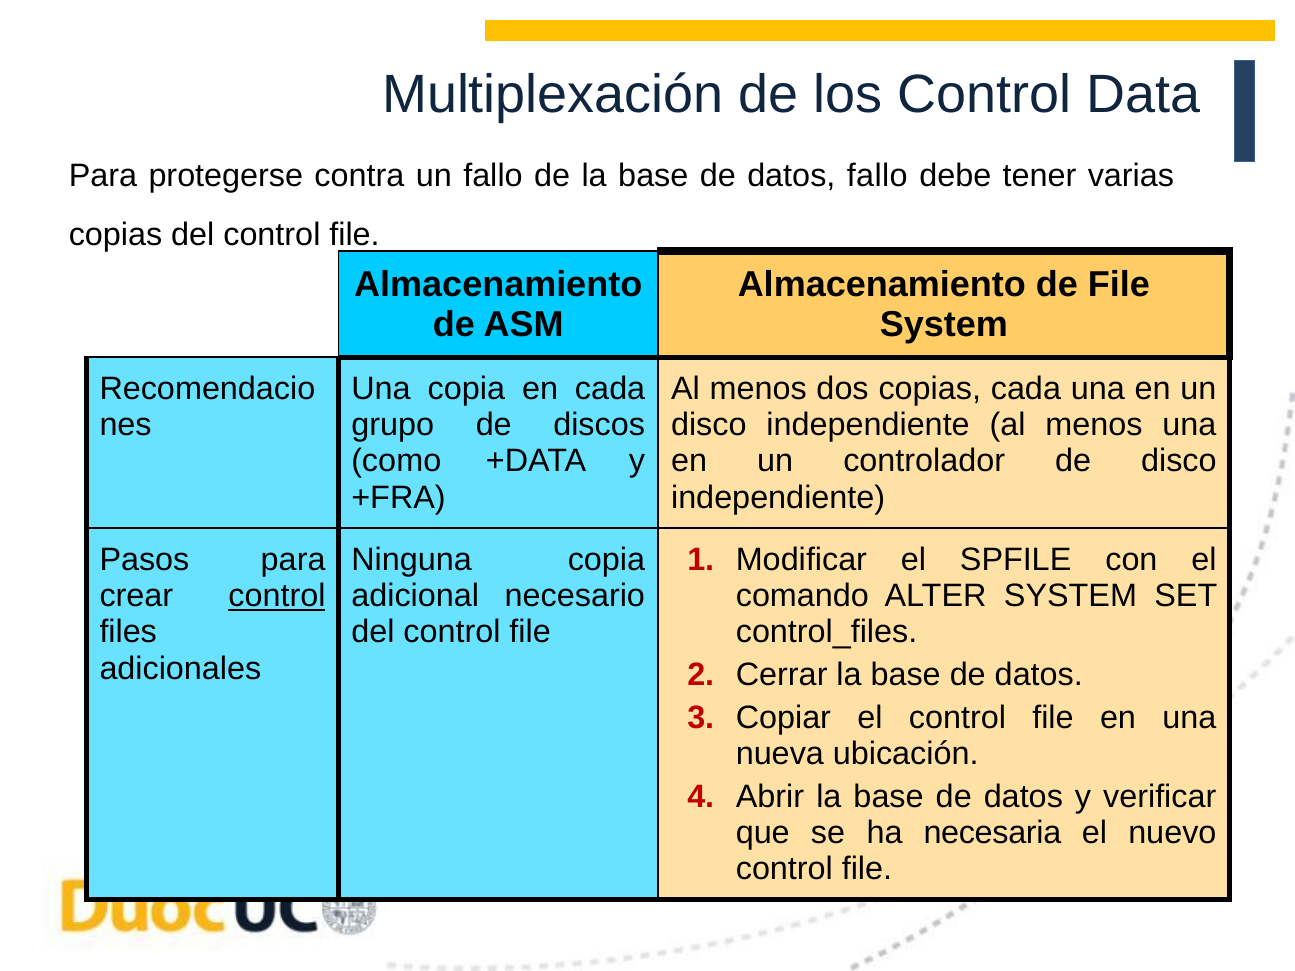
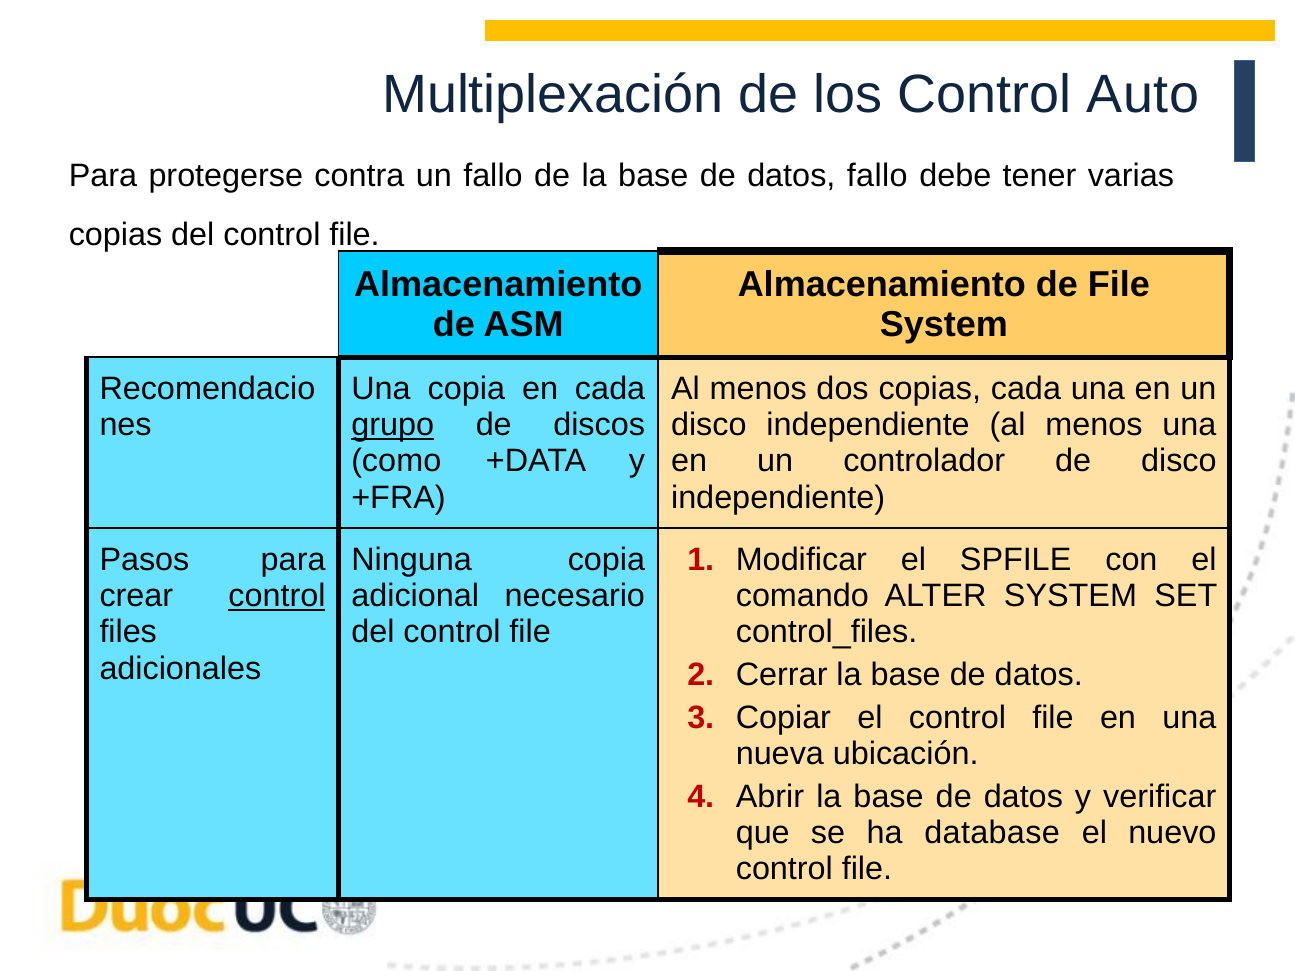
Data: Data -> Auto (1143, 95)
grupo underline: none -> present (393, 425)
necesaria: necesaria -> database (992, 833)
